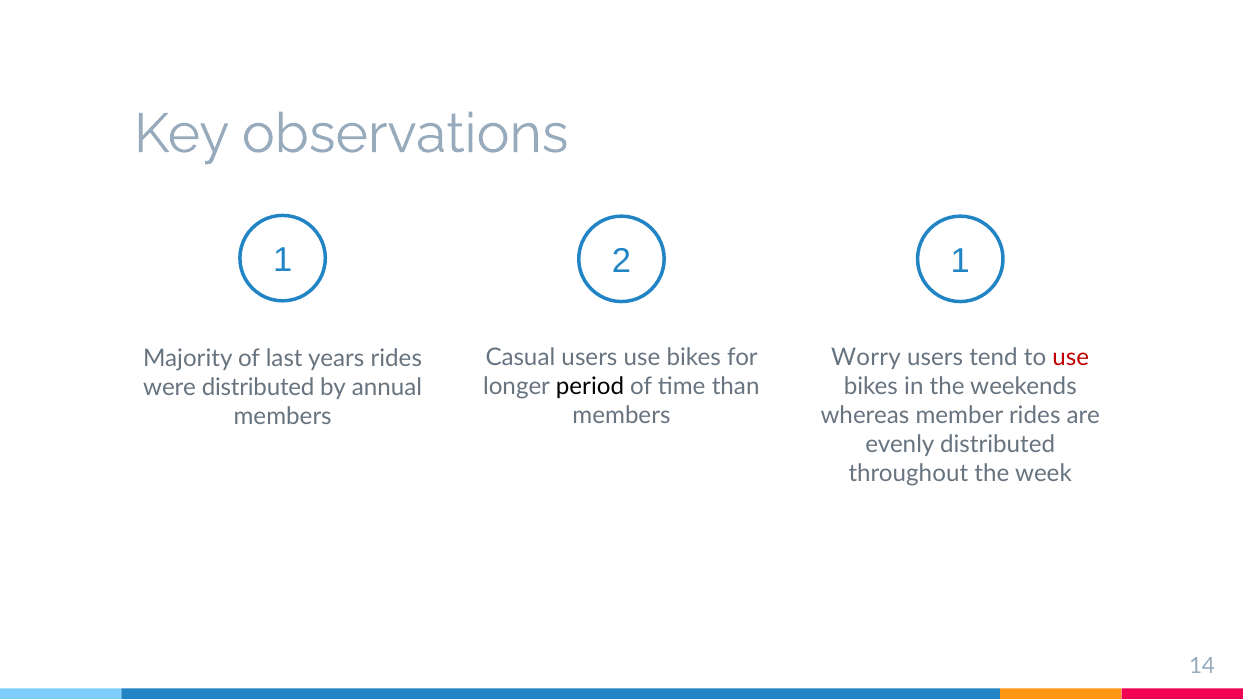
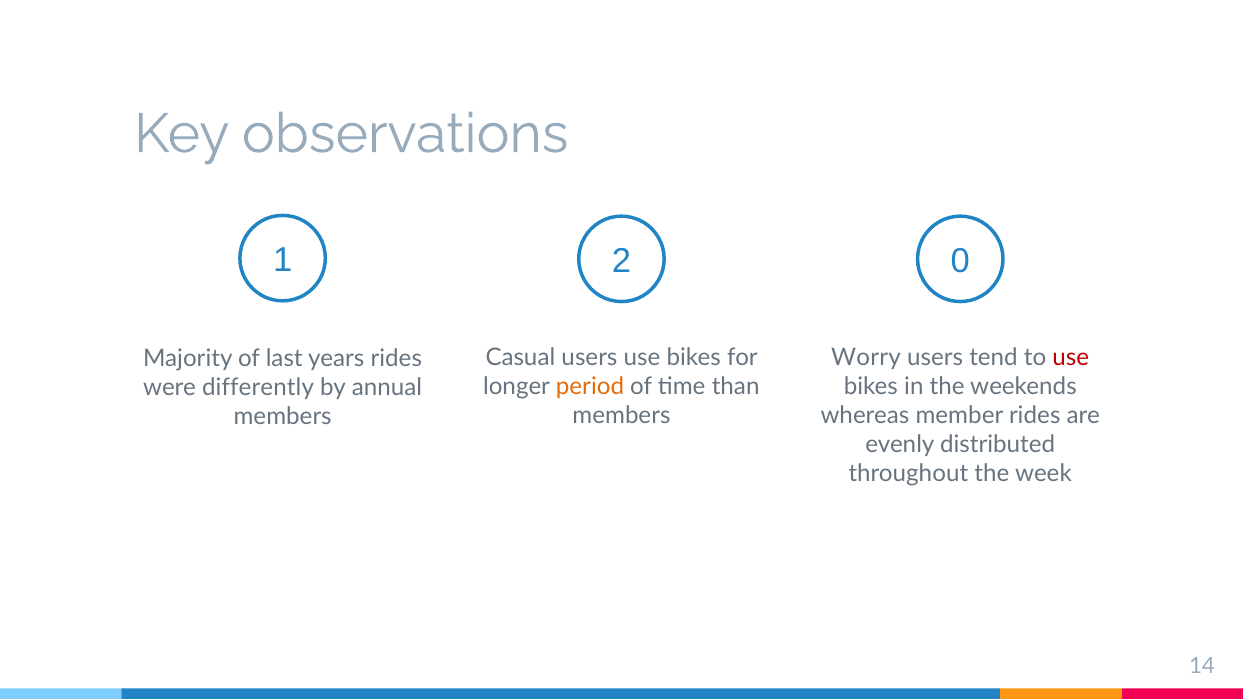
2 1: 1 -> 0 (960, 261)
period colour: black -> orange (590, 387)
were distributed: distributed -> differently (258, 387)
